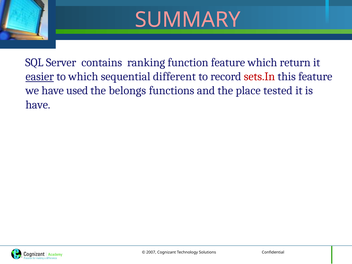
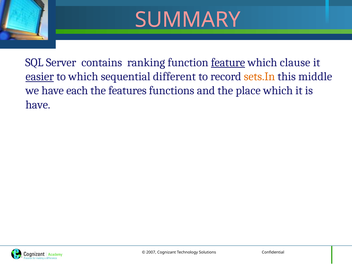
feature underline: none -> present (228, 62)
return: return -> clause (295, 62)
sets.In colour: red -> orange (259, 77)
this feature: feature -> middle (315, 77)
used: used -> each (77, 91)
belongs: belongs -> features (127, 91)
place tested: tested -> which (278, 91)
